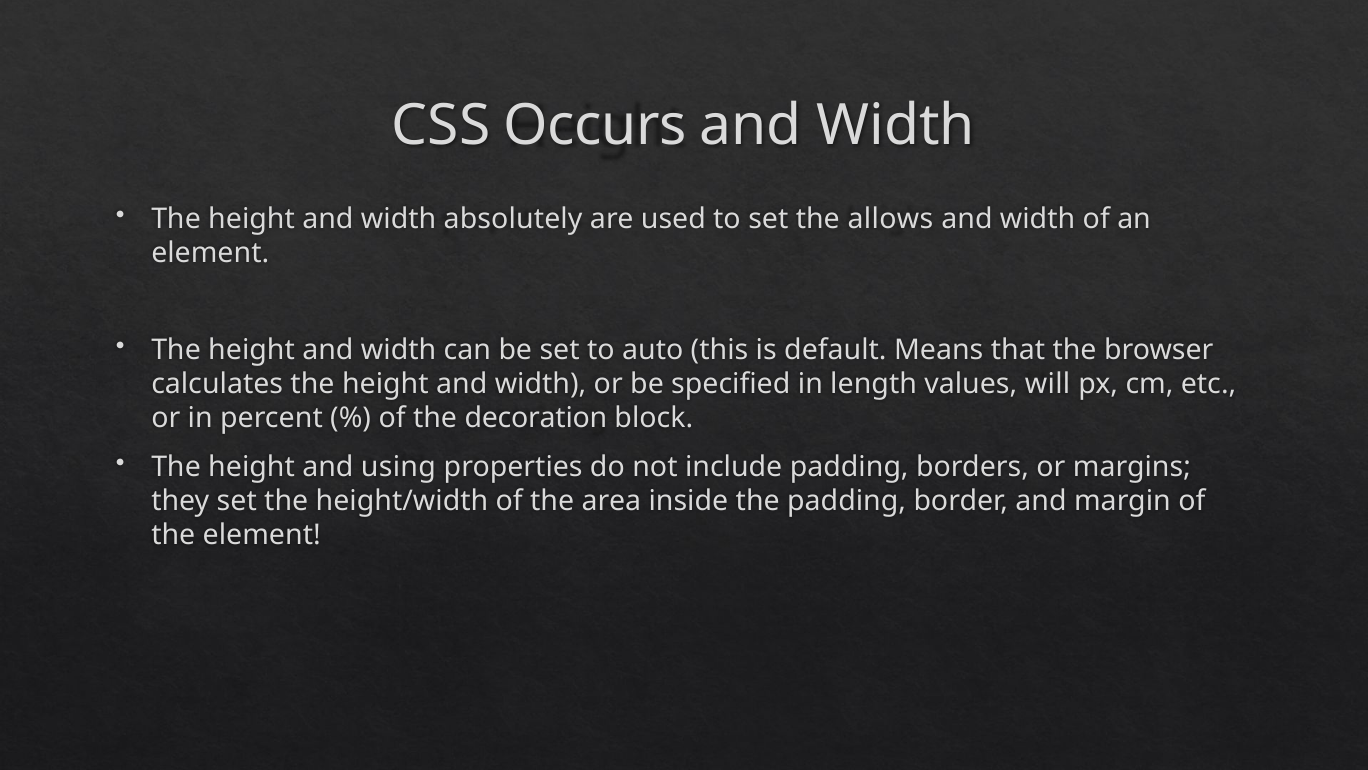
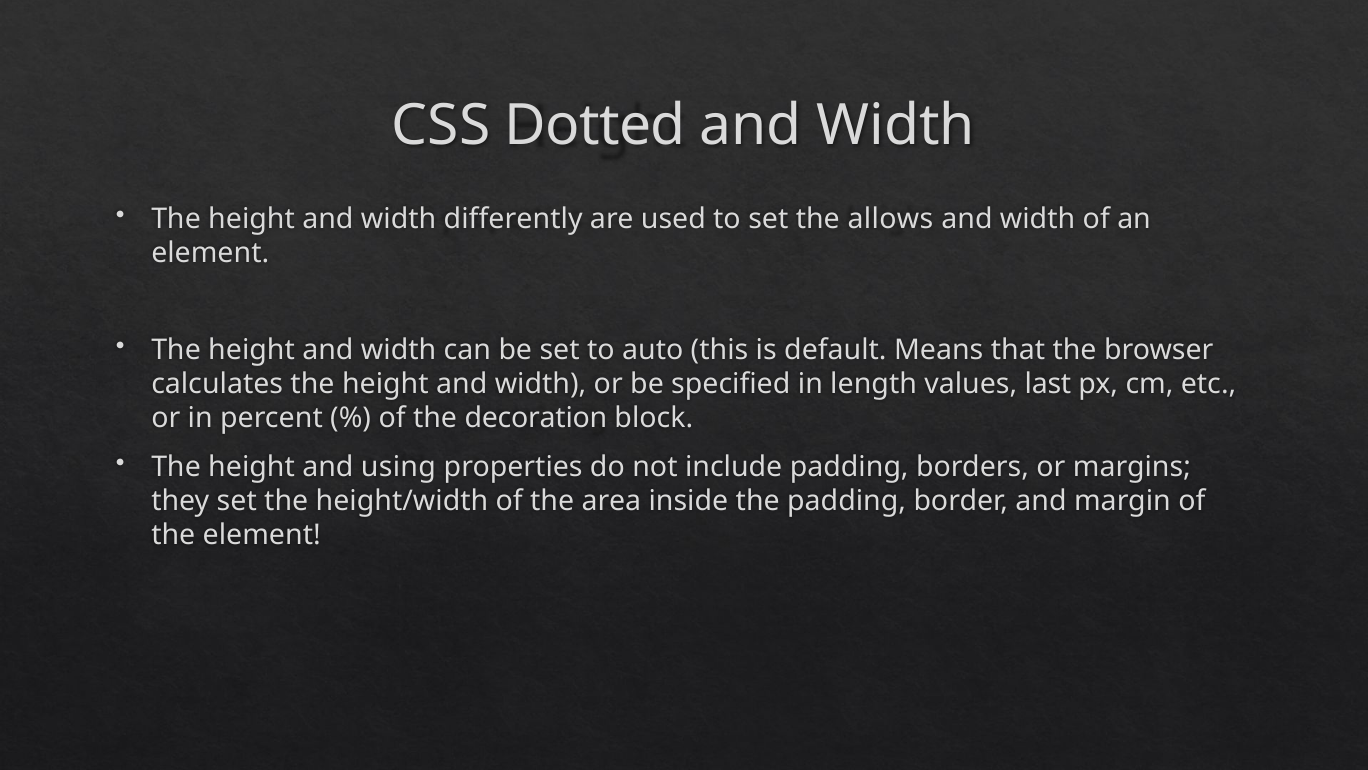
Occurs: Occurs -> Dotted (595, 126)
absolutely: absolutely -> differently (513, 219)
will: will -> last (1048, 384)
